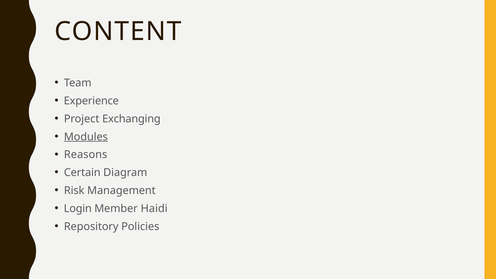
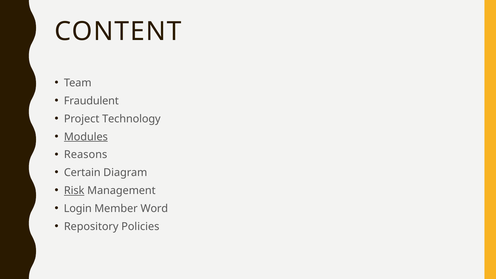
Experience: Experience -> Fraudulent (91, 101)
Exchanging: Exchanging -> Technology (131, 119)
Risk underline: none -> present (74, 191)
Haidi: Haidi -> Word (154, 209)
